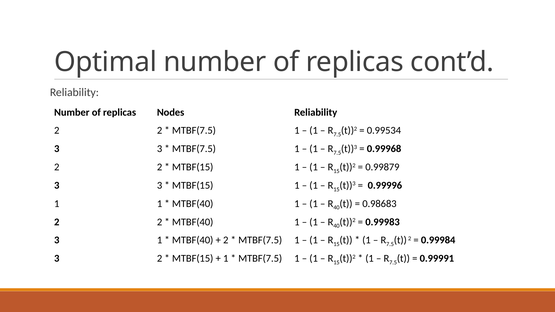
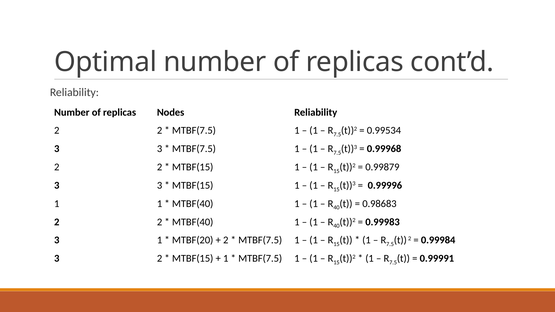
MTBF(40: MTBF(40 -> MTBF(20 (193, 240)
